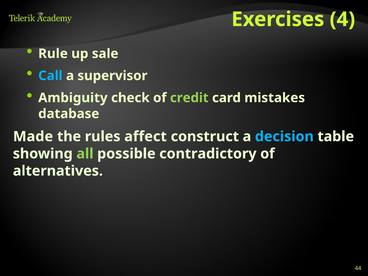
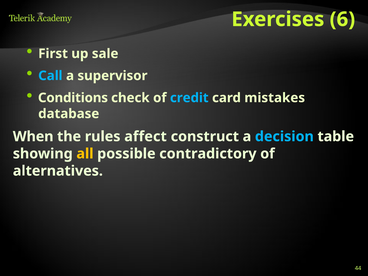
4: 4 -> 6 (342, 19)
Rule: Rule -> First (53, 54)
Ambiguity: Ambiguity -> Conditions (73, 98)
credit colour: light green -> light blue (189, 98)
Made: Made -> When (33, 137)
all colour: light green -> yellow (85, 154)
